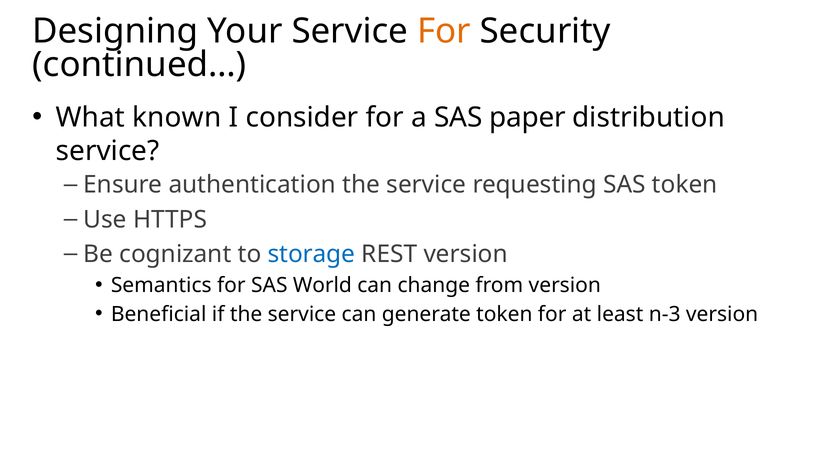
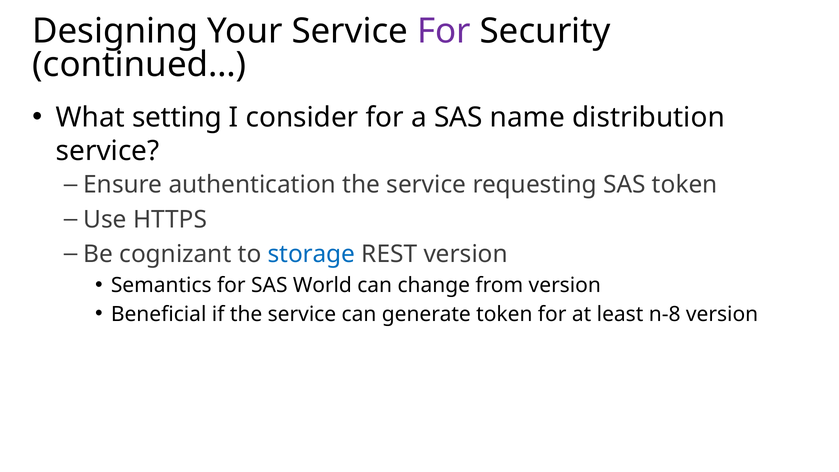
For colour: orange -> purple (444, 31)
known: known -> setting (177, 117)
paper: paper -> name (527, 117)
n-3: n-3 -> n-8 (665, 314)
